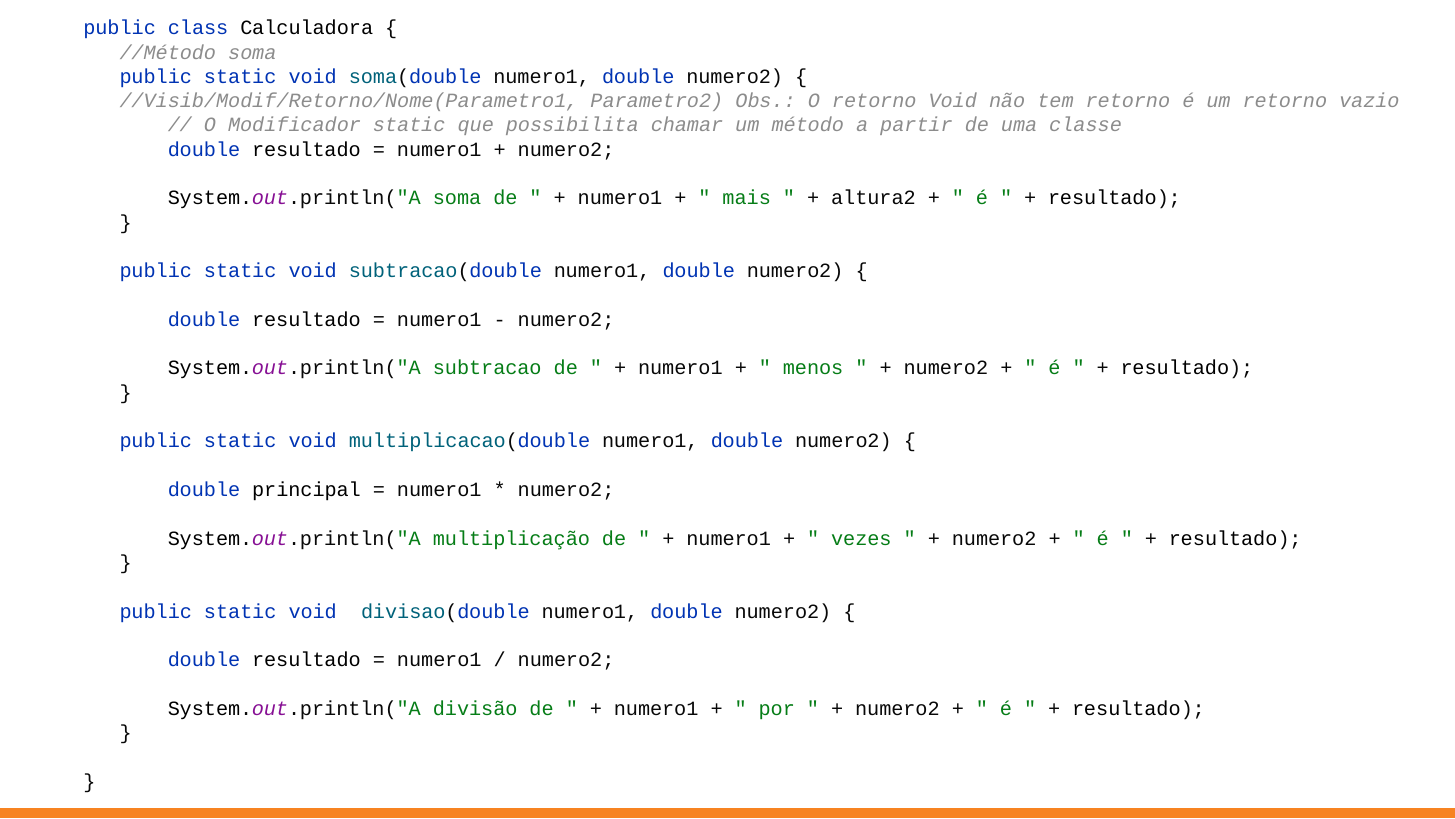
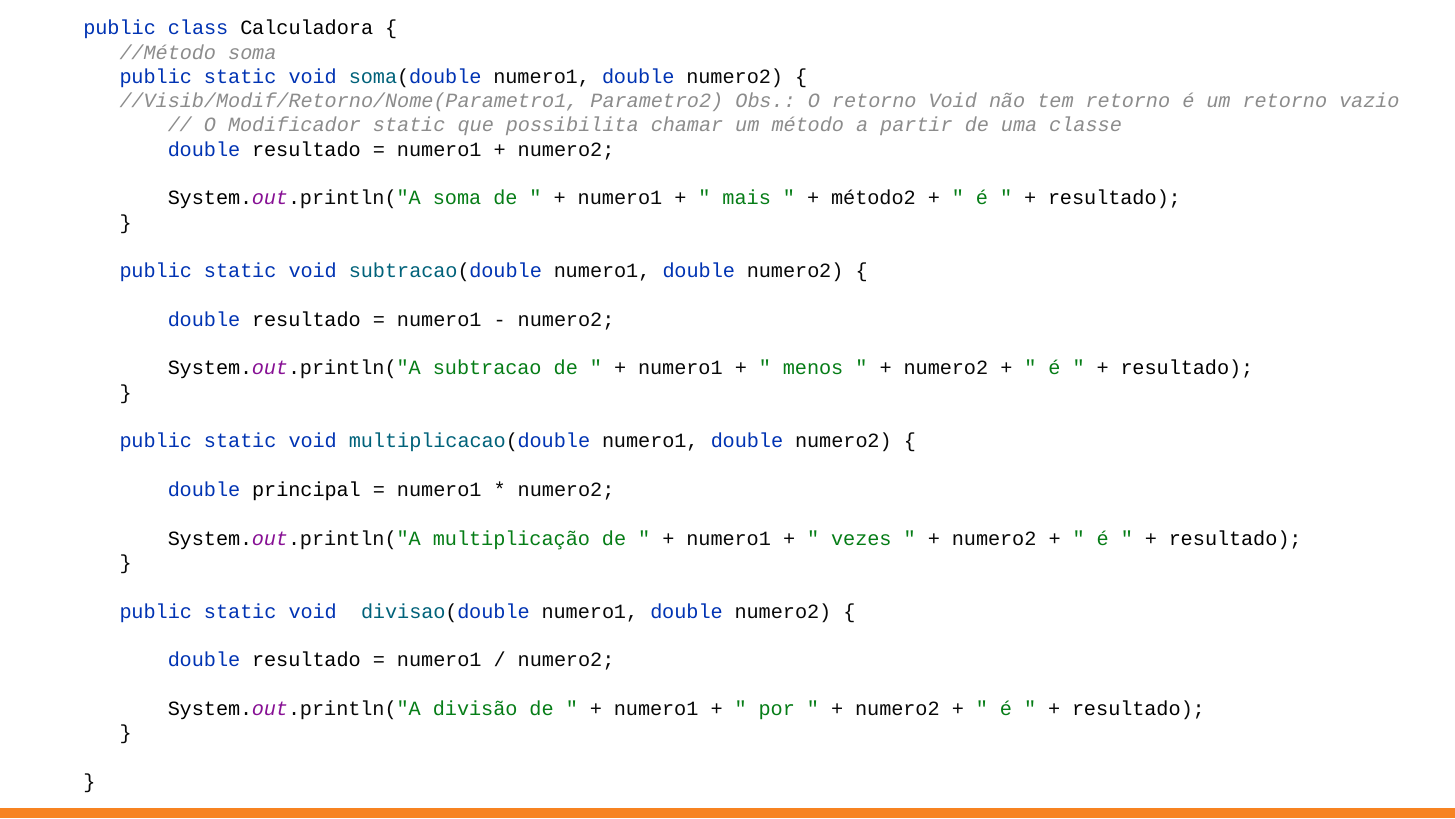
altura2: altura2 -> método2 (873, 198)
